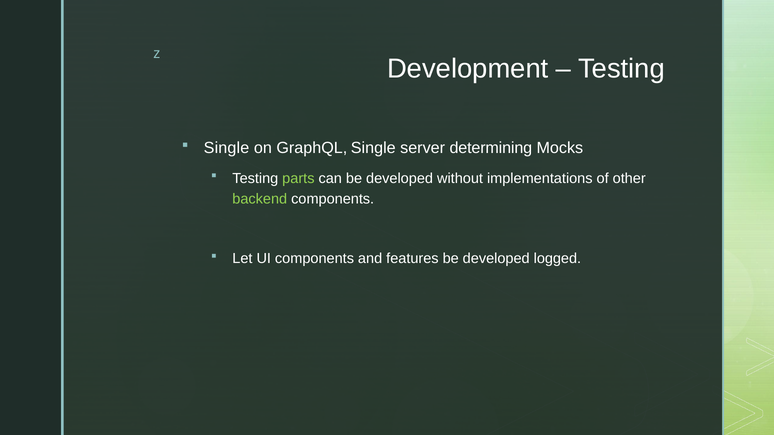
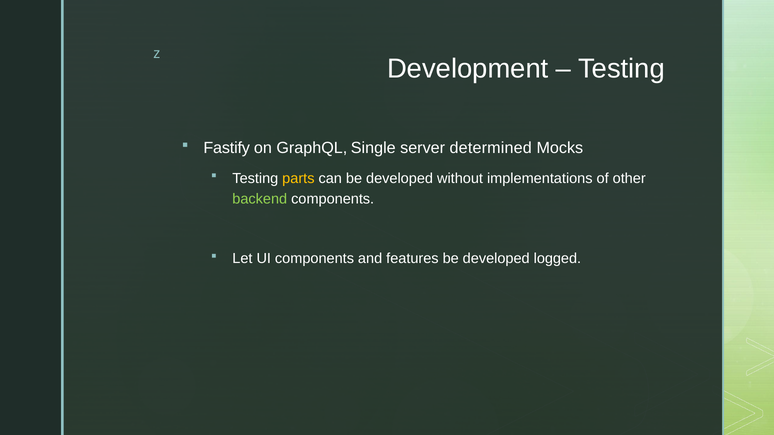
Single: Single -> Fastify (227, 148)
determining: determining -> determined (491, 148)
parts colour: light green -> yellow (298, 178)
